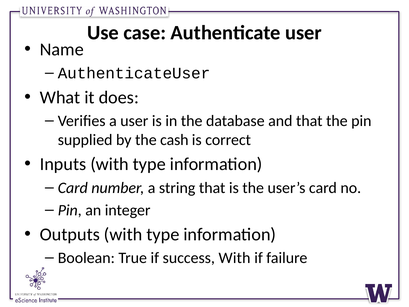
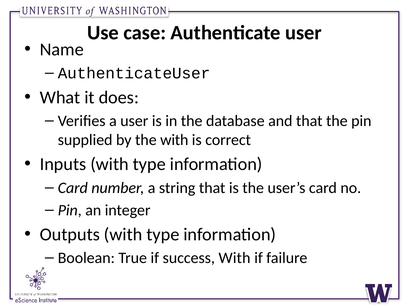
the cash: cash -> with (174, 140)
